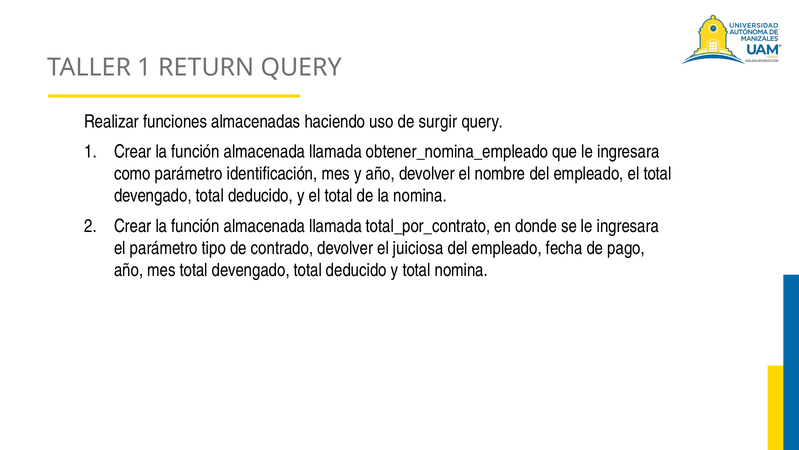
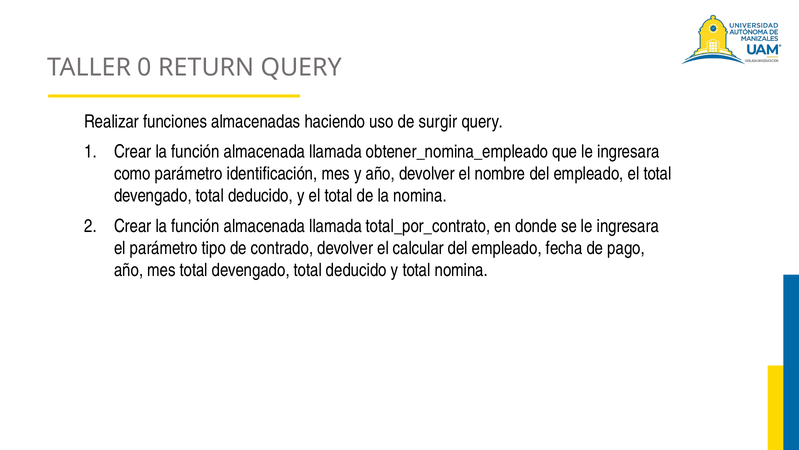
TALLER 1: 1 -> 0 (145, 68)
juiciosa: juiciosa -> calcular (418, 248)
